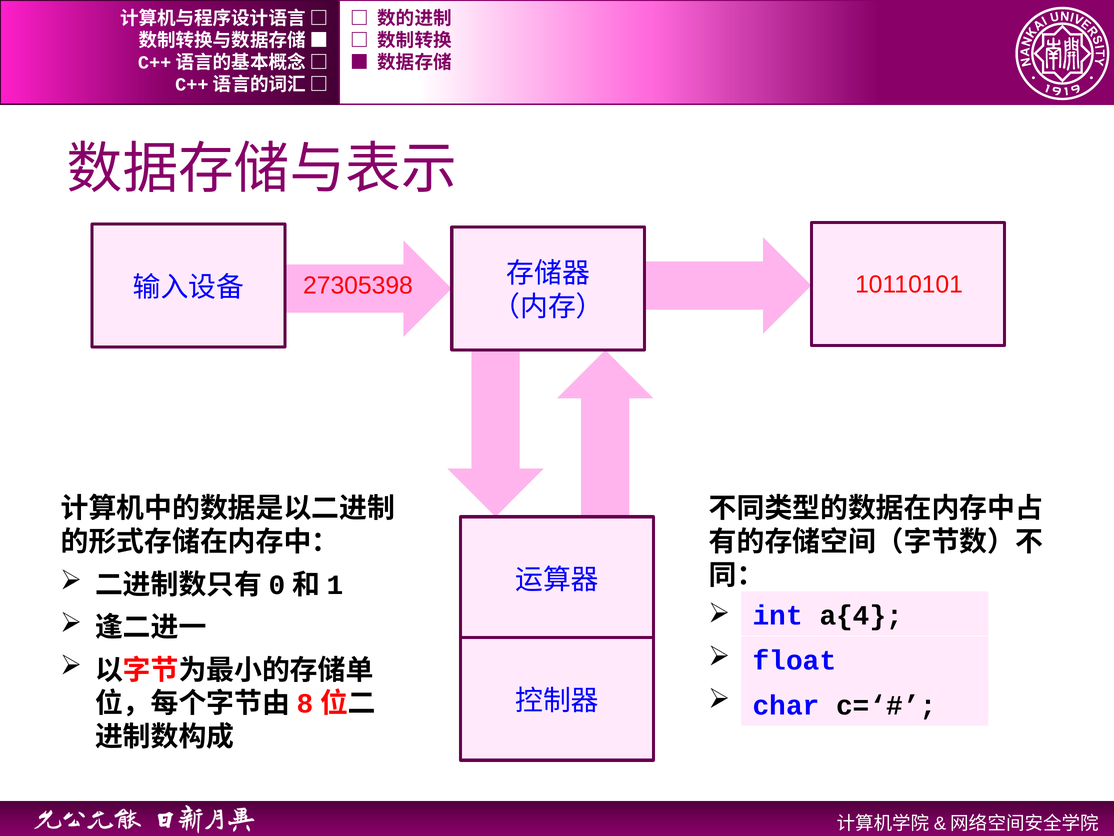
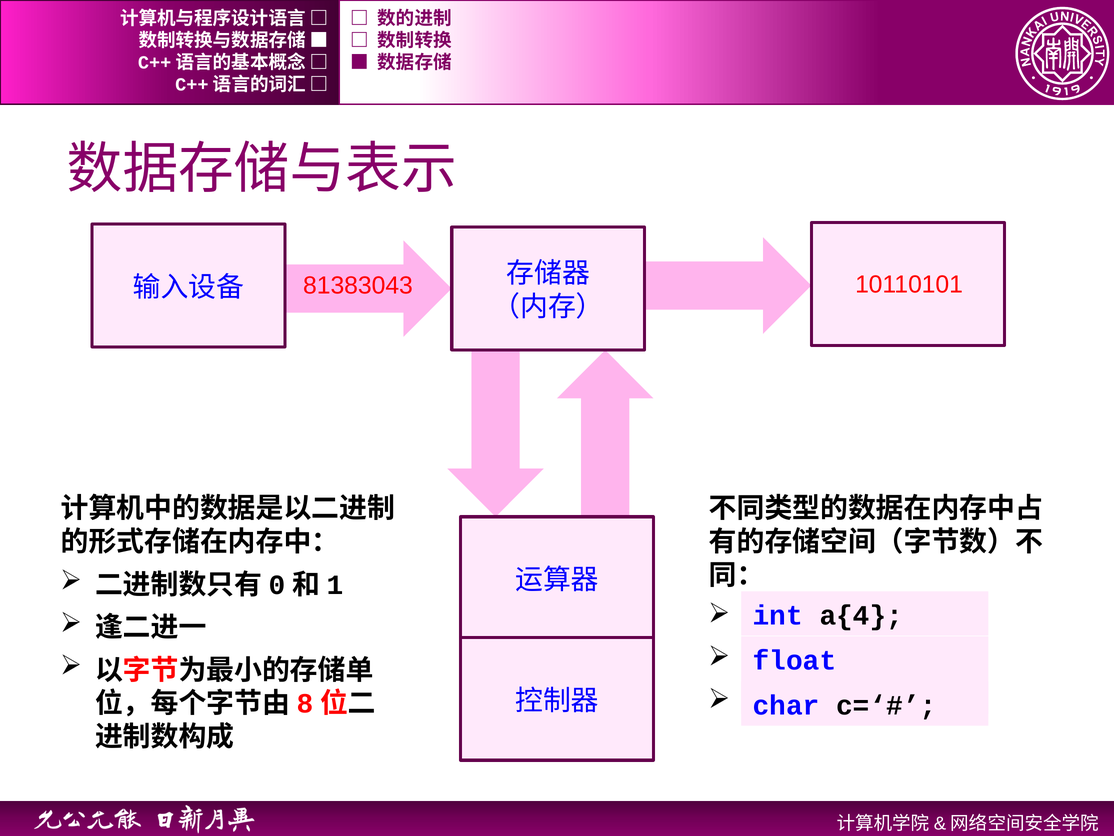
27305398: 27305398 -> 81383043 (358, 285)
